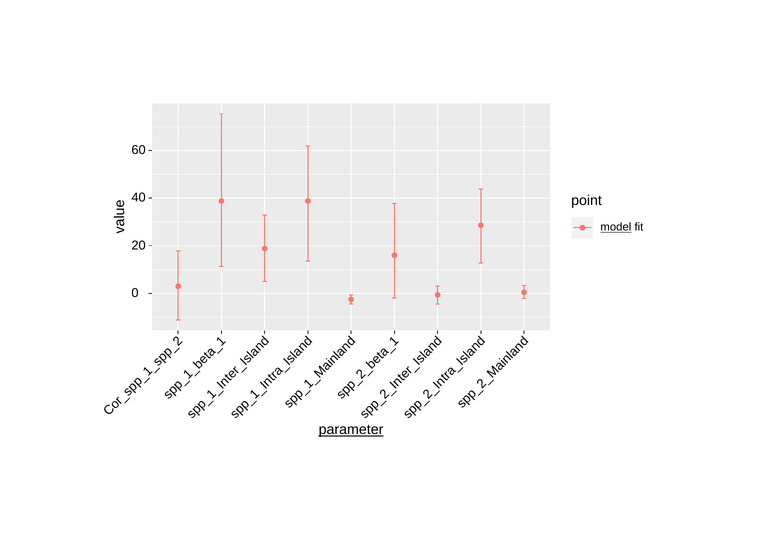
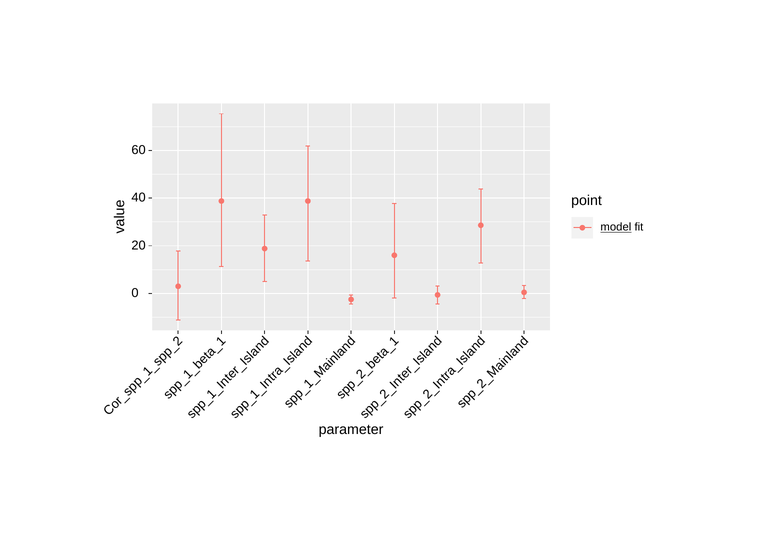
parameter underline: present -> none (351, 430)
